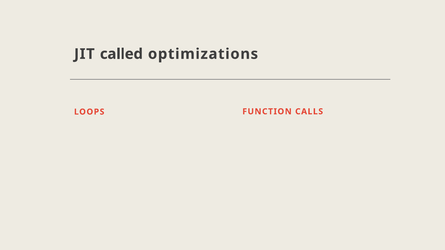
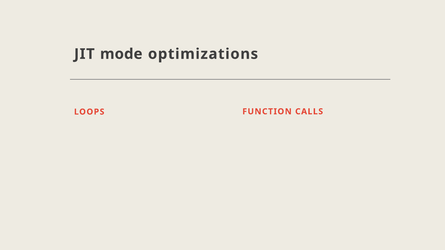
called: called -> mode (121, 54)
